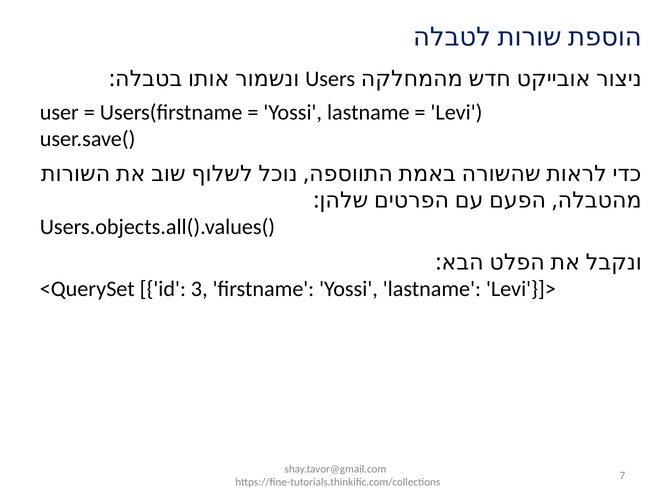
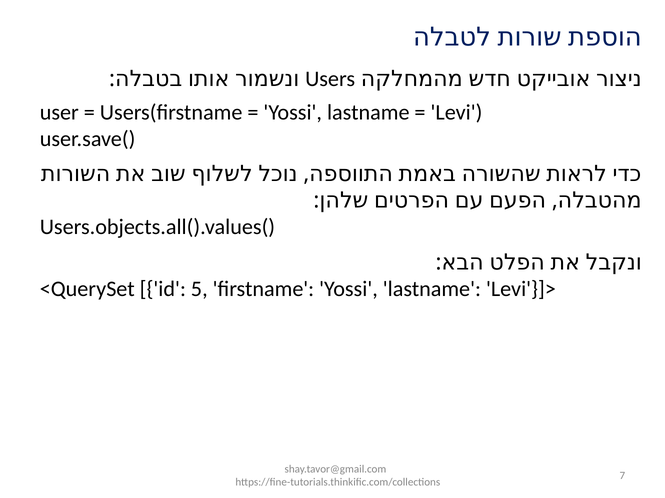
3: 3 -> 5 (199, 289)
